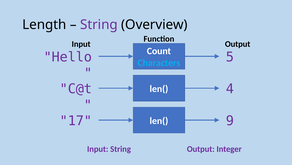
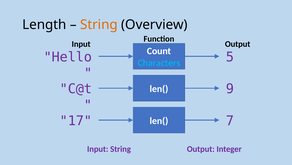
String colour: purple -> orange (99, 25)
4: 4 -> 9 (230, 89)
9: 9 -> 7 (230, 120)
